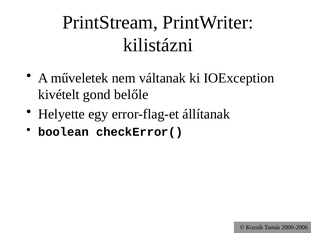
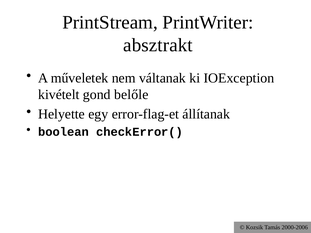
kilistázni: kilistázni -> absztrakt (158, 45)
